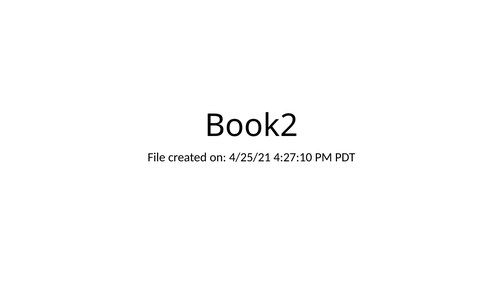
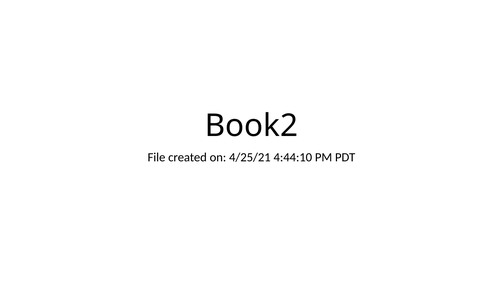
4:27:10: 4:27:10 -> 4:44:10 (293, 157)
